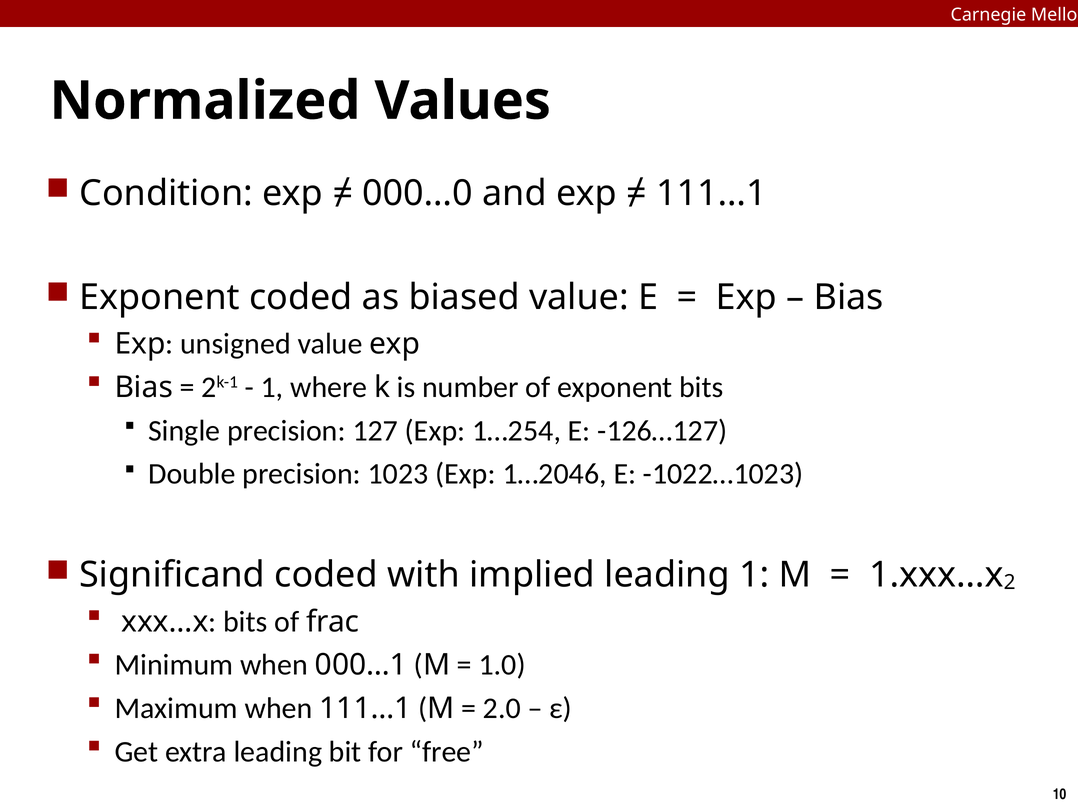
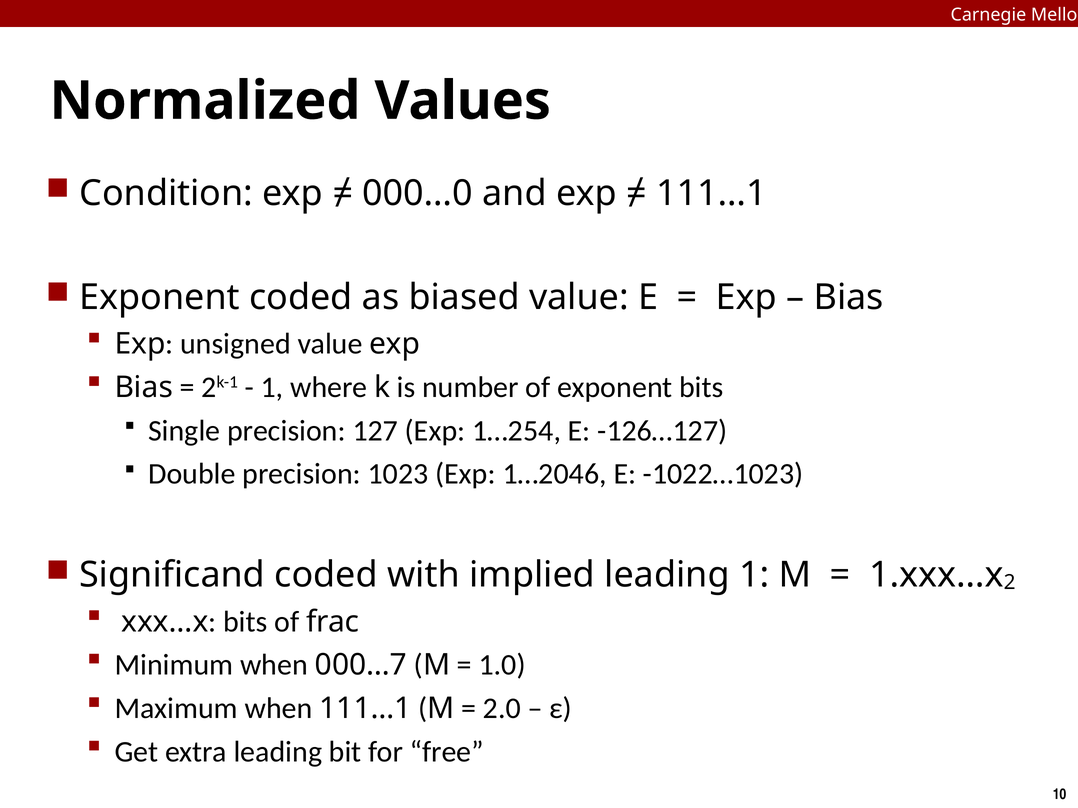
000…1: 000…1 -> 000…7 (361, 665)
